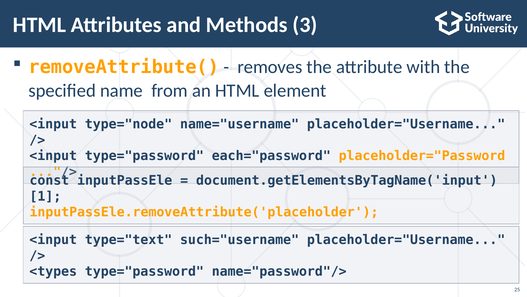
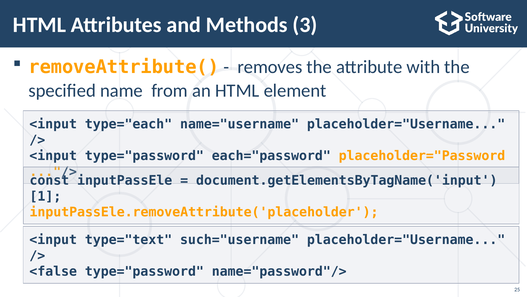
type="node: type="node -> type="each (128, 124)
<types: <types -> <false (53, 271)
